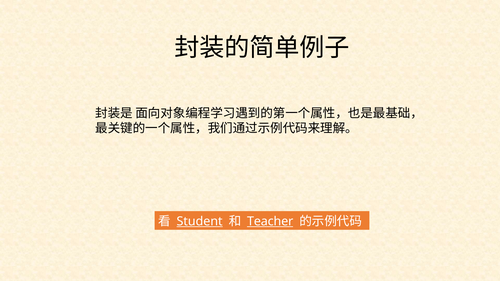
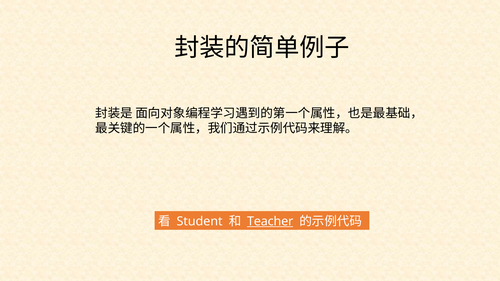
Student underline: present -> none (200, 222)
